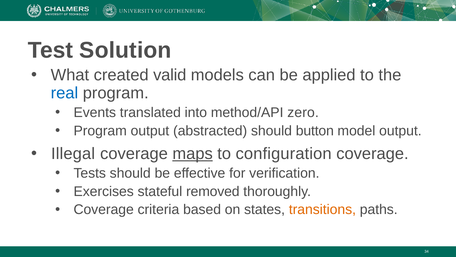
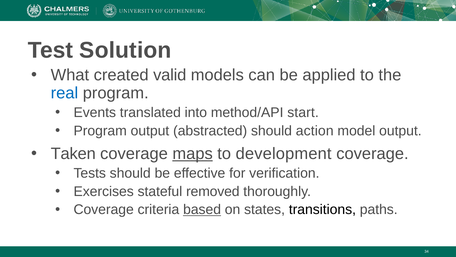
zero: zero -> start (303, 112)
button: button -> action (315, 131)
Illegal: Illegal -> Taken (73, 153)
configuration: configuration -> development (284, 153)
based underline: none -> present (202, 209)
transitions colour: orange -> black (322, 209)
